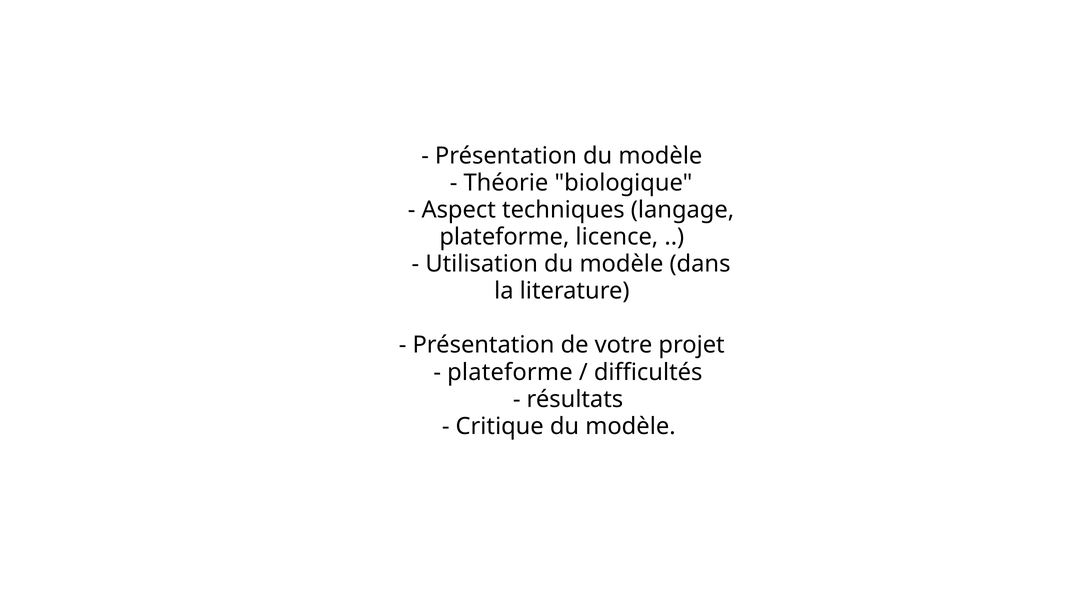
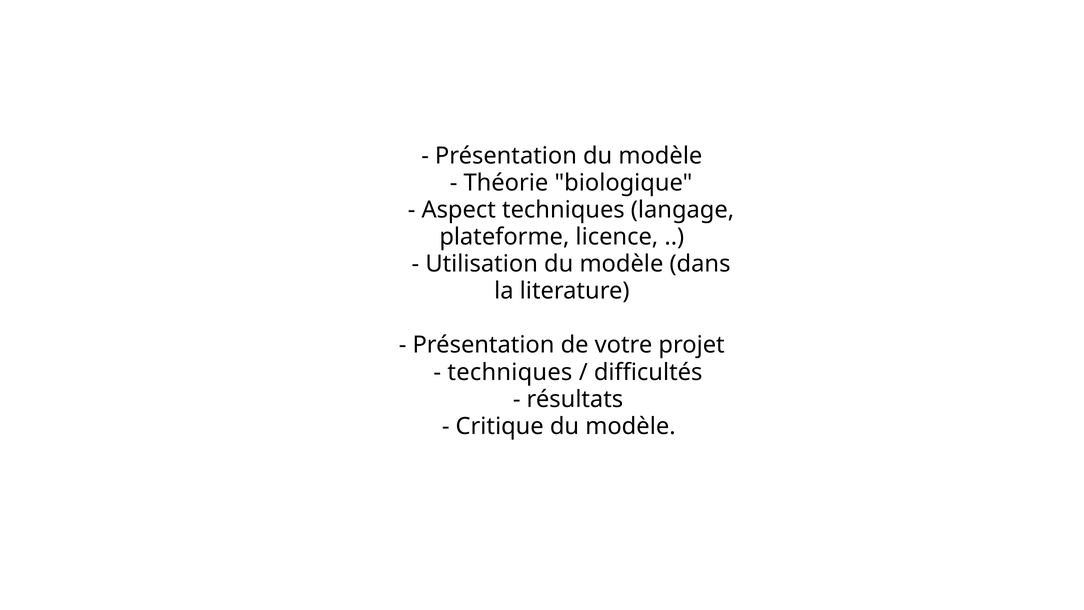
plateforme: plateforme -> techniques (510, 372)
